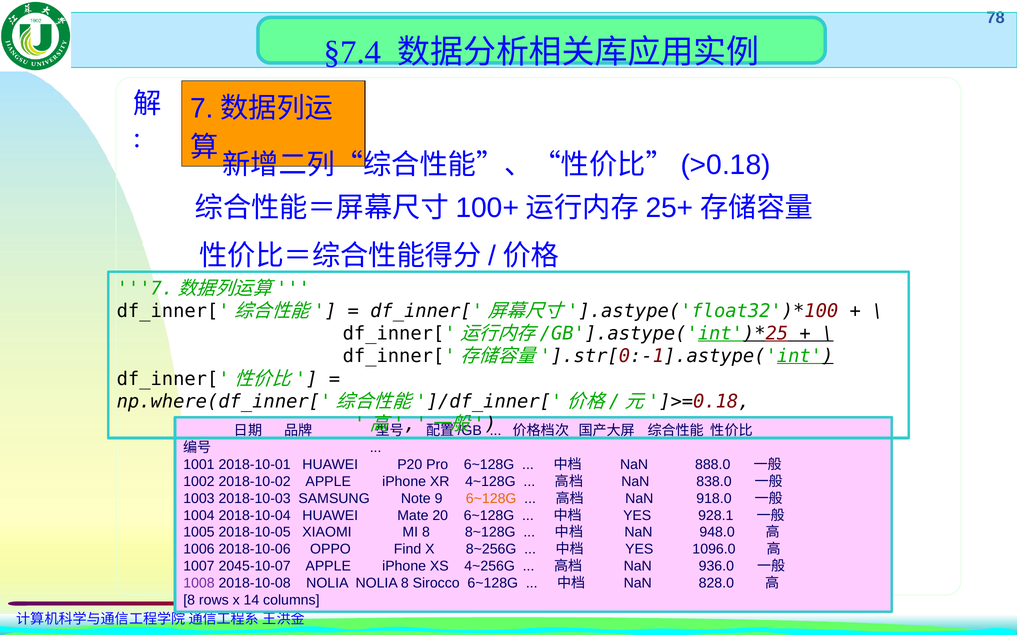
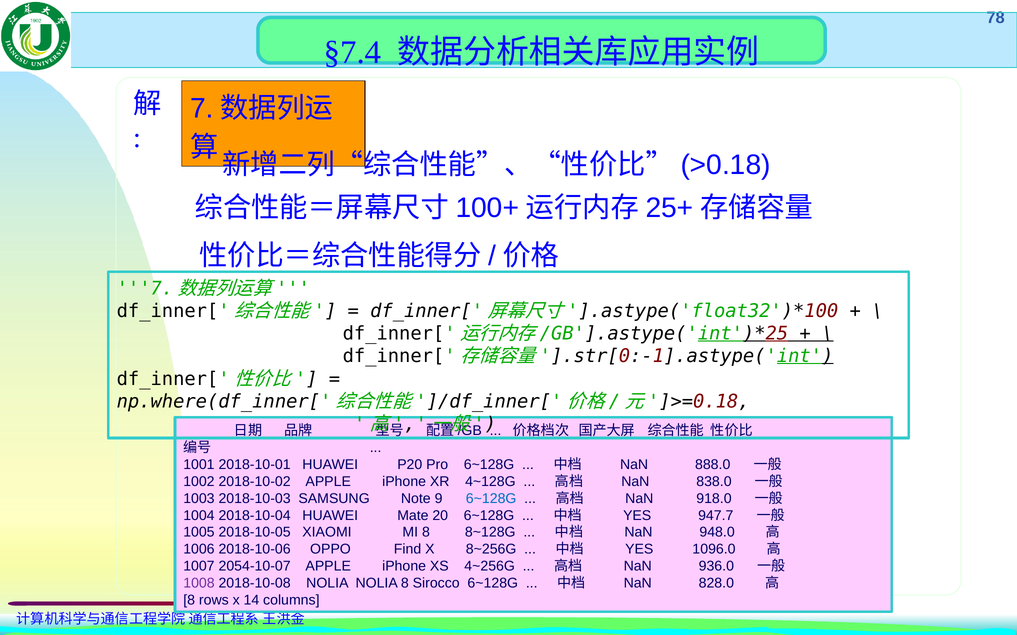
6~128G colour: orange -> blue (491, 499)
928.1: 928.1 -> 947.7 (716, 516)
2045-10-07: 2045-10-07 -> 2054-10-07 (255, 566)
